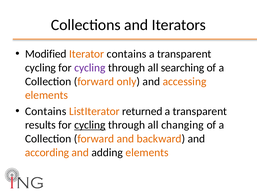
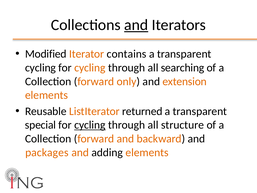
and underline: none -> present (136, 25)
cycling colour: purple -> orange (90, 68)
accessing: accessing -> extension (185, 81)
Contains: Contains -> Reusable (46, 111)
results: results -> special (40, 125)
changing: changing -> structure (182, 125)
according: according -> packages (47, 152)
